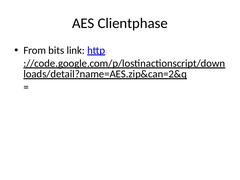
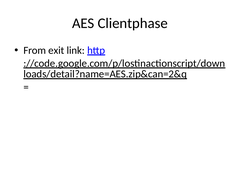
bits: bits -> exit (56, 50)
